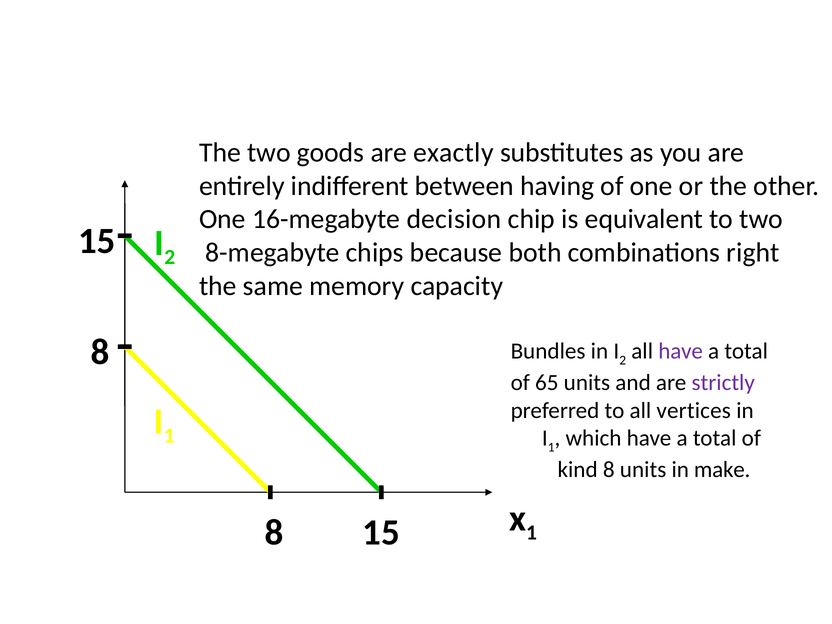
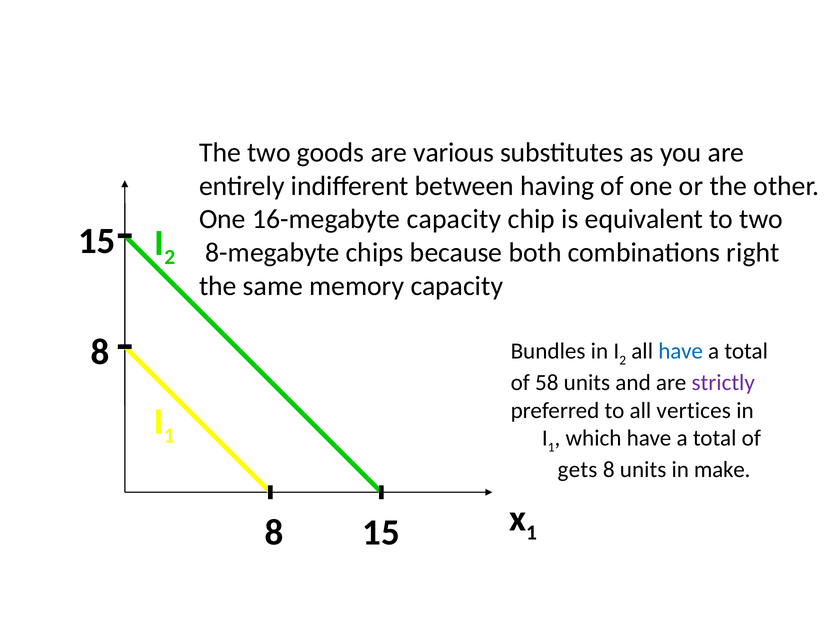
exactly: exactly -> various (454, 153)
16-megabyte decision: decision -> capacity (454, 219)
have colour: purple -> blue (681, 351)
65: 65 -> 58 (547, 383)
kind: kind -> gets (577, 470)
